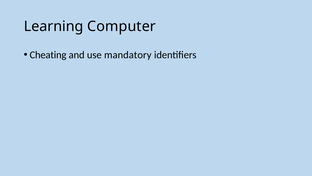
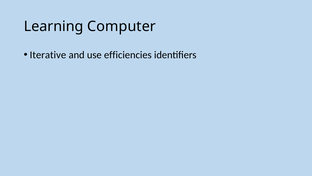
Cheating: Cheating -> Iterative (48, 55)
mandatory: mandatory -> efficiencies (128, 55)
